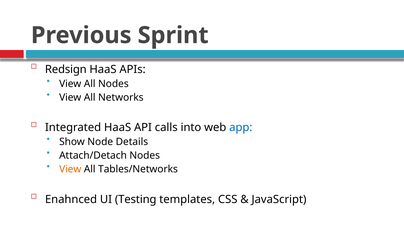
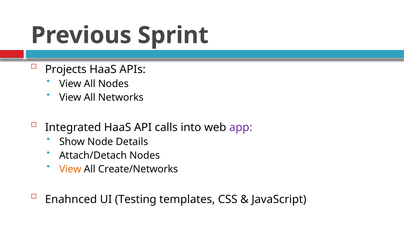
Redsign: Redsign -> Projects (66, 69)
app colour: blue -> purple (241, 127)
Tables/Networks: Tables/Networks -> Create/Networks (138, 169)
